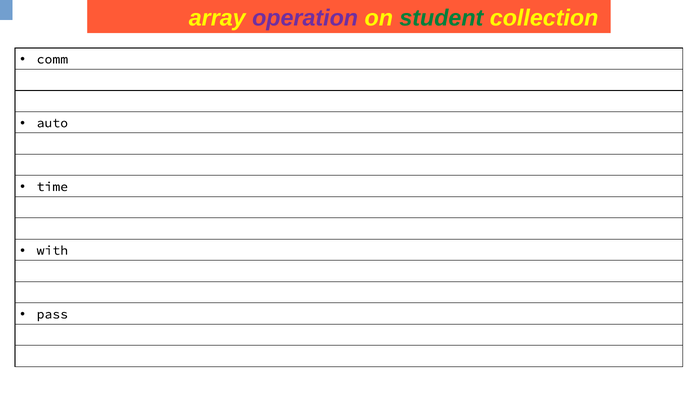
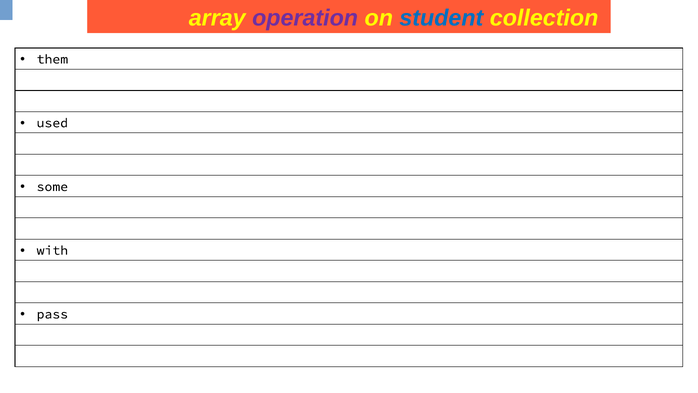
student colour: green -> blue (441, 18)
comm: comm -> them (52, 59)
auto: auto -> used (52, 123)
time: time -> some (52, 186)
